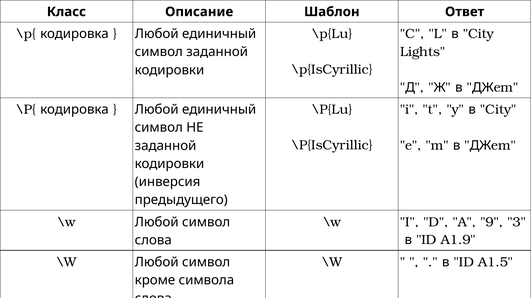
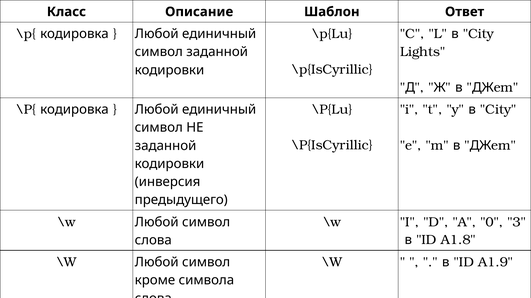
9: 9 -> 0 (492, 223)
A1.9: A1.9 -> A1.8 (458, 240)
A1.5: A1.5 -> A1.9 (496, 263)
